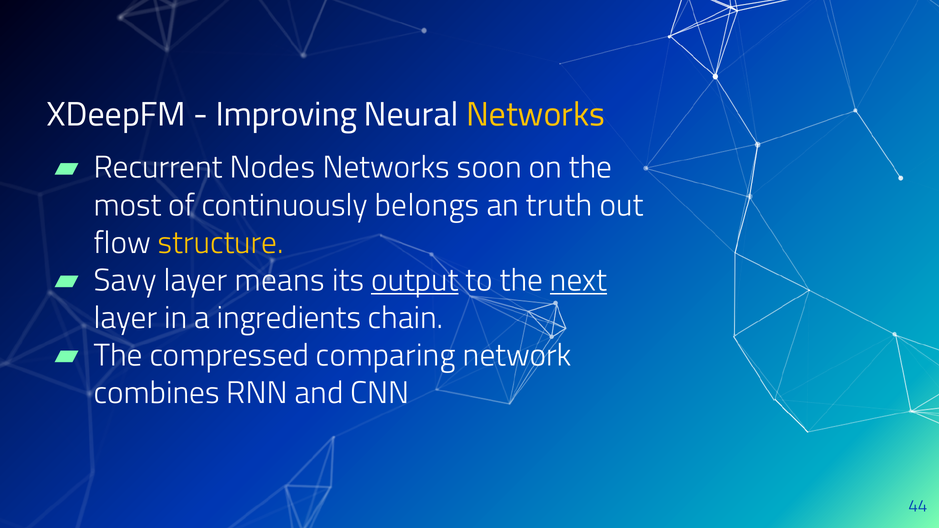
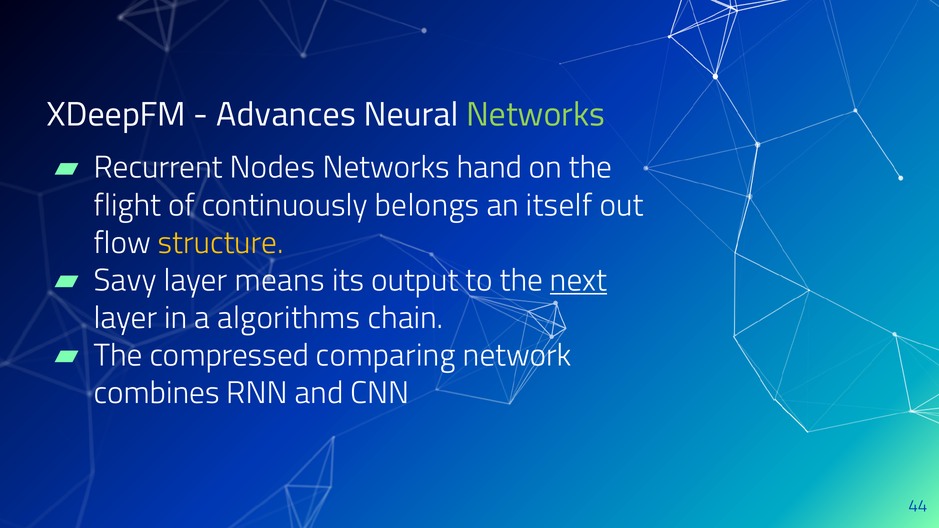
Improving: Improving -> Advances (286, 115)
Networks colour: yellow -> light green (536, 115)
soon: soon -> hand (489, 168)
most: most -> flight (128, 205)
truth: truth -> itself (559, 205)
output underline: present -> none (415, 280)
ingredients: ingredients -> algorithms (289, 318)
